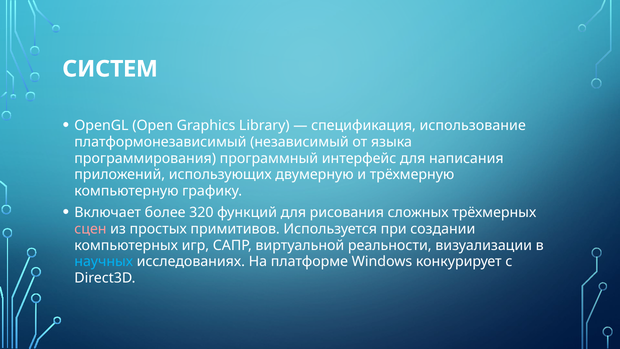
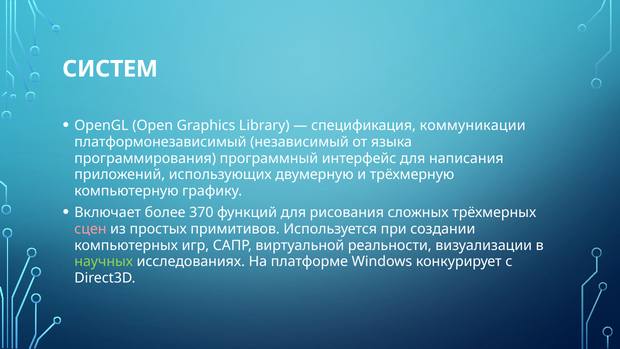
использование: использование -> коммуникации (473, 126)
320: 320 -> 370 (201, 212)
научных colour: light blue -> light green (104, 261)
